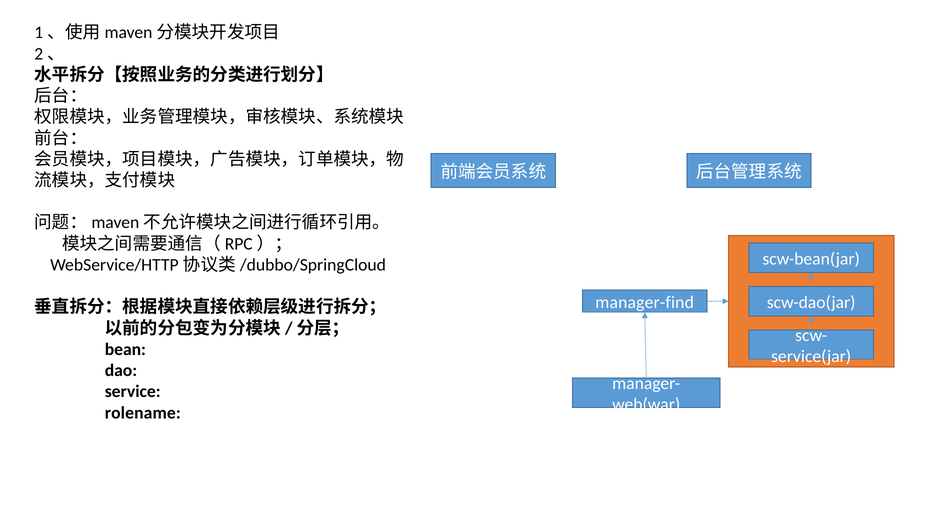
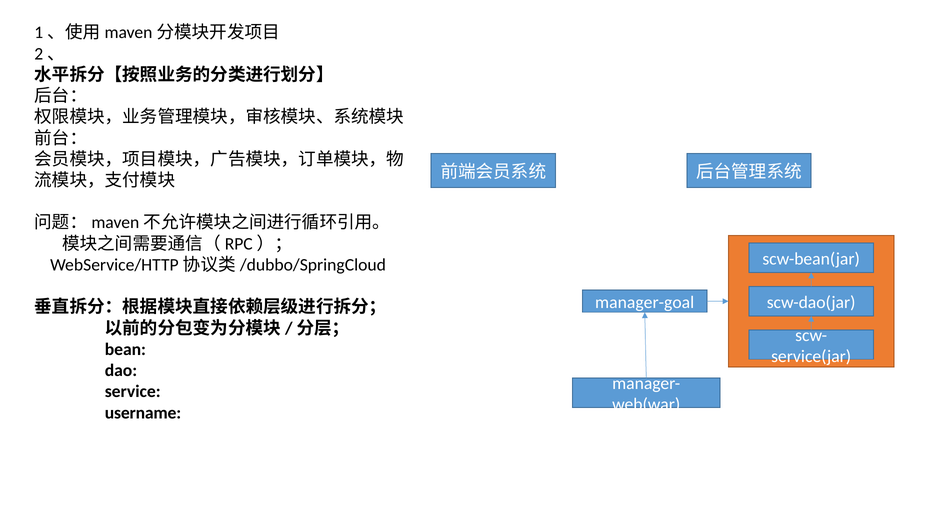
manager-find: manager-find -> manager-goal (645, 303)
rolename: rolename -> username (143, 413)
